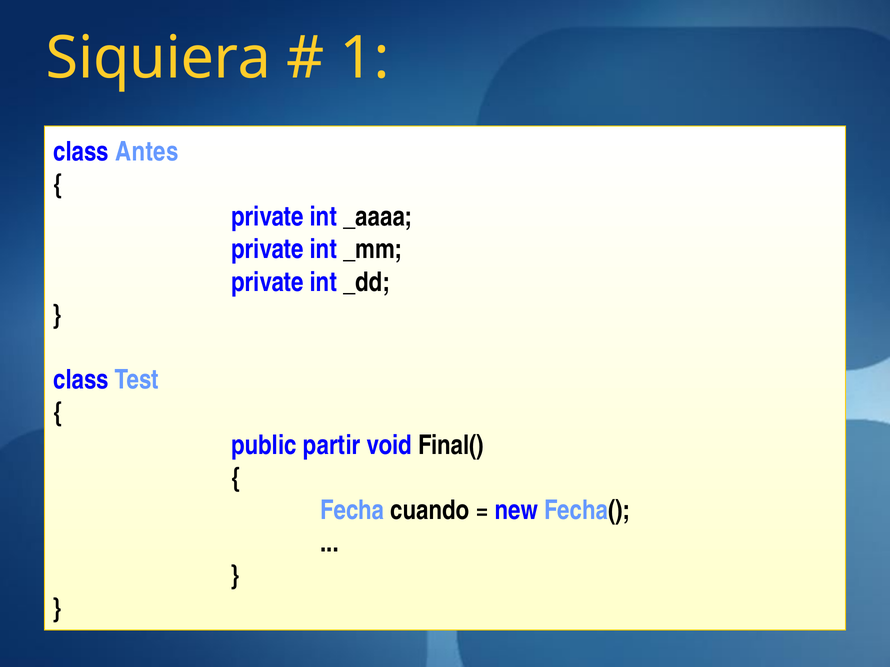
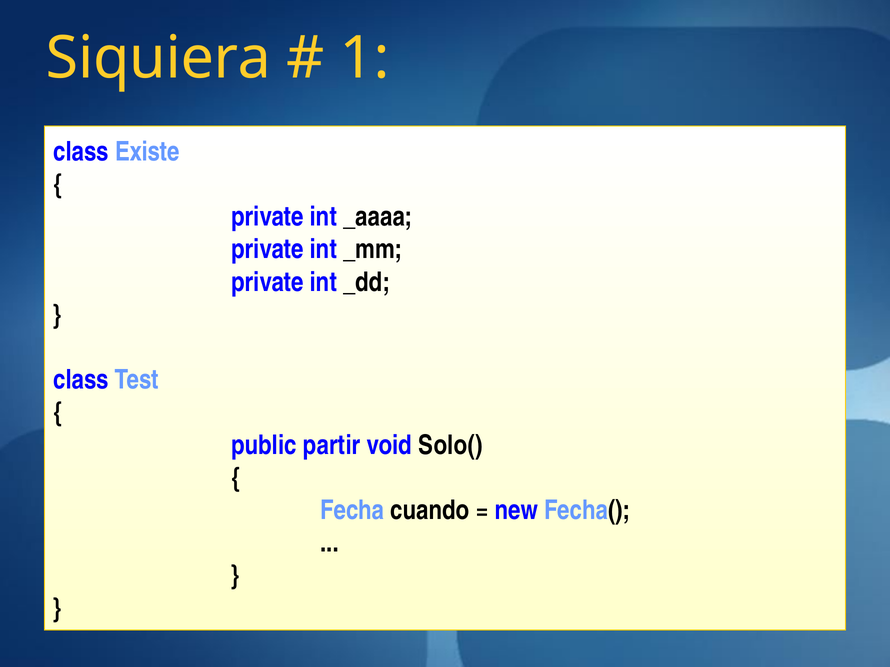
Antes: Antes -> Existe (147, 152)
Final(: Final( -> Solo( (451, 445)
